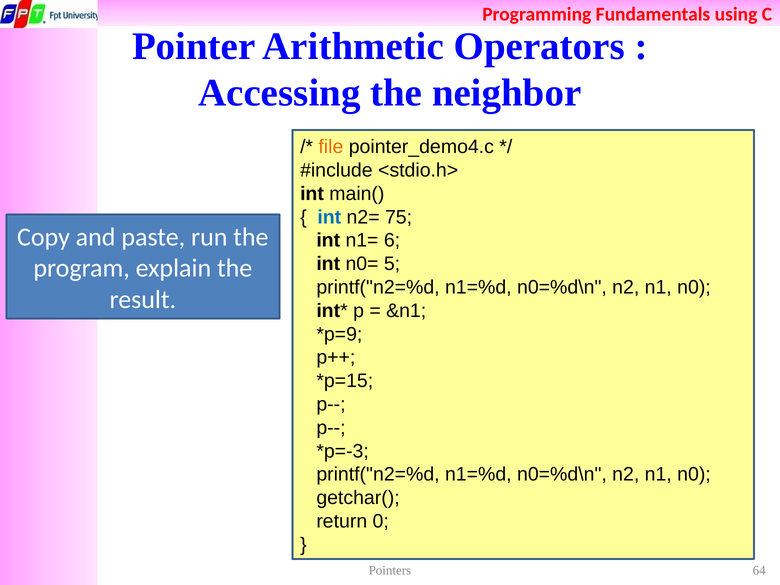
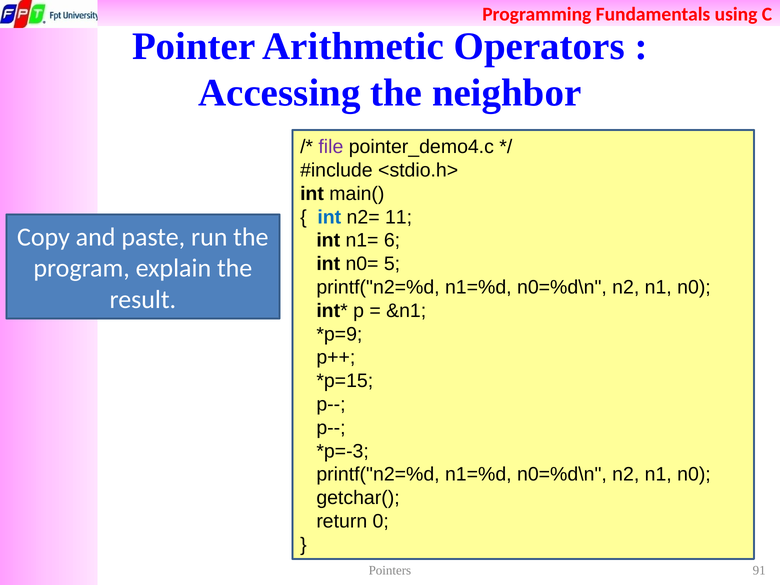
file colour: orange -> purple (331, 147)
75: 75 -> 11 (399, 217)
64: 64 -> 91 (759, 570)
